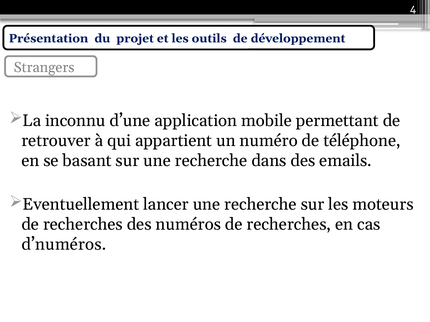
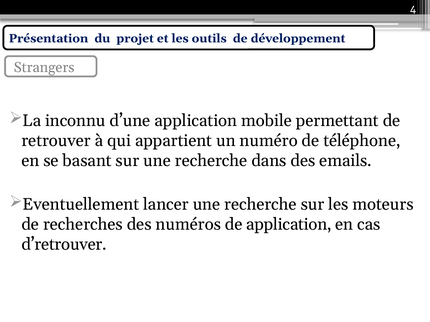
numéros de recherches: recherches -> application (289, 225)
d’numéros: d’numéros -> d’retrouver (64, 245)
